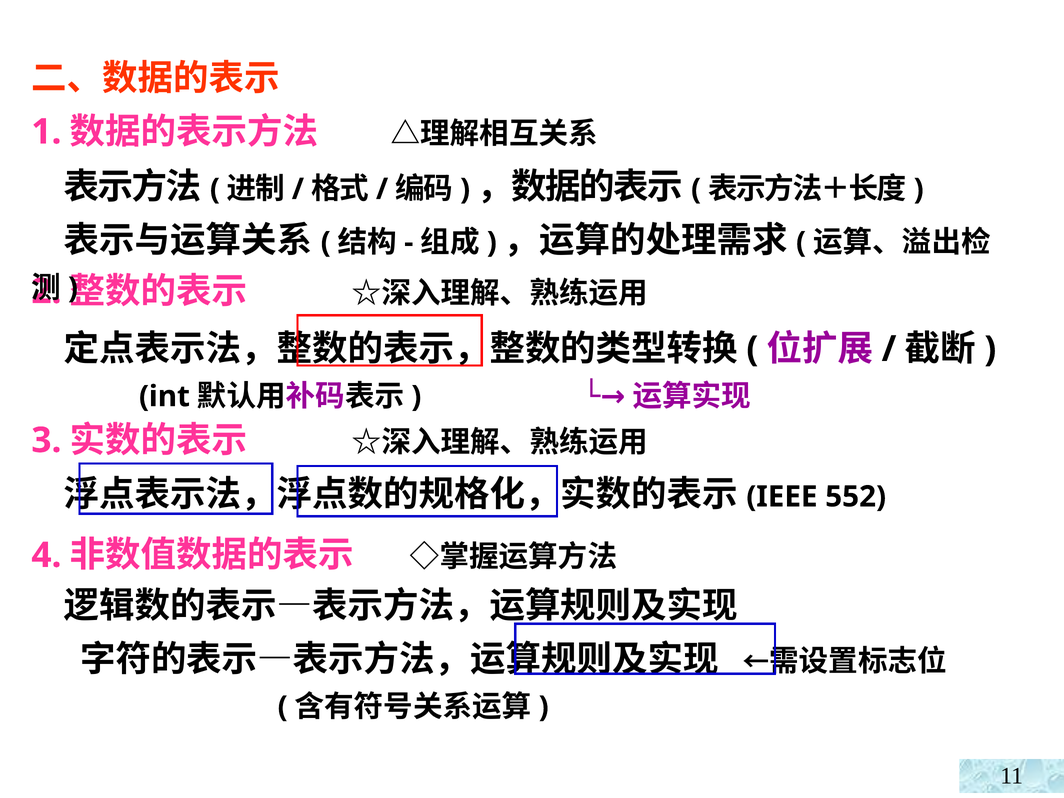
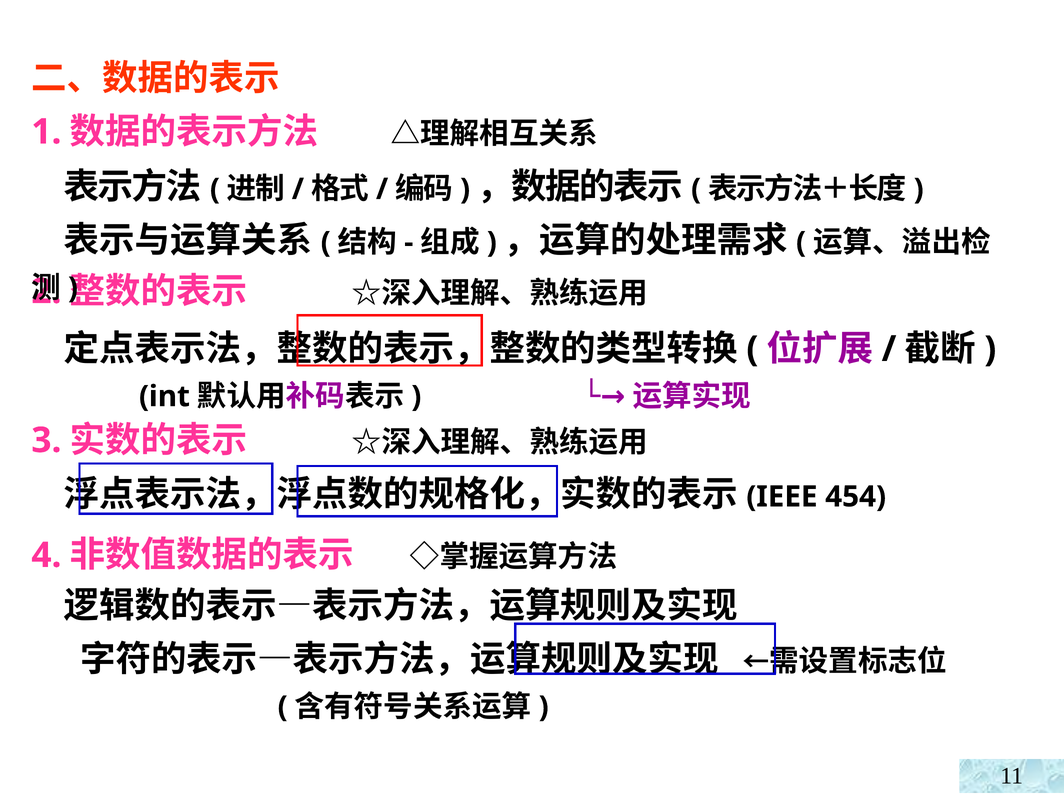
552: 552 -> 454 (856, 497)
